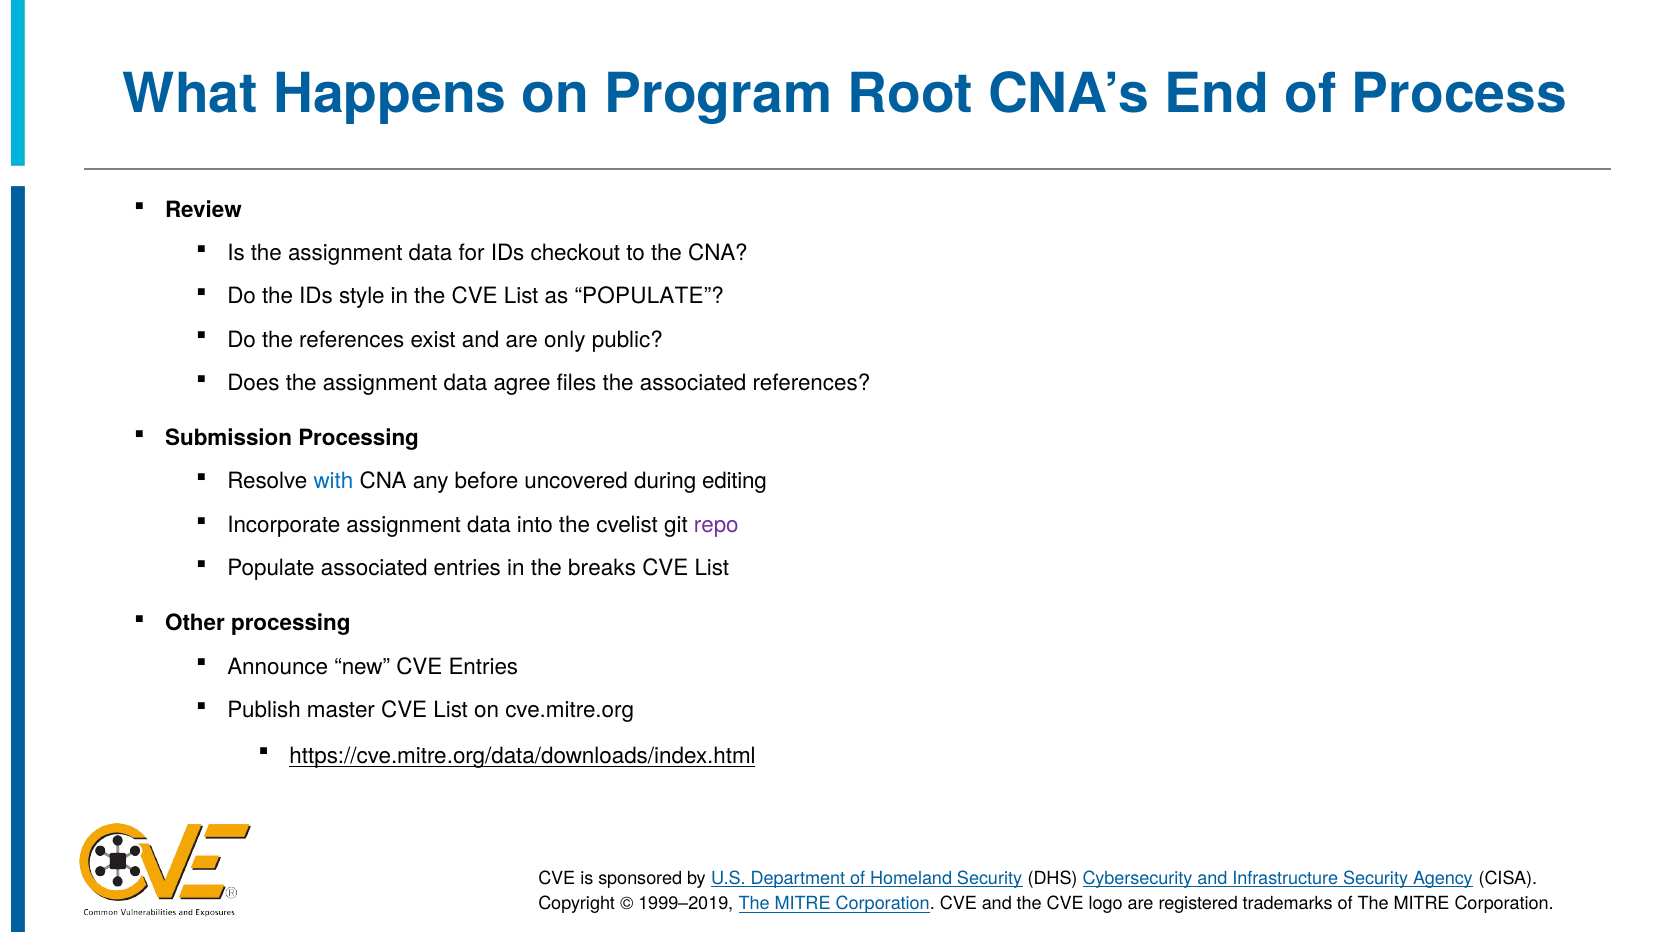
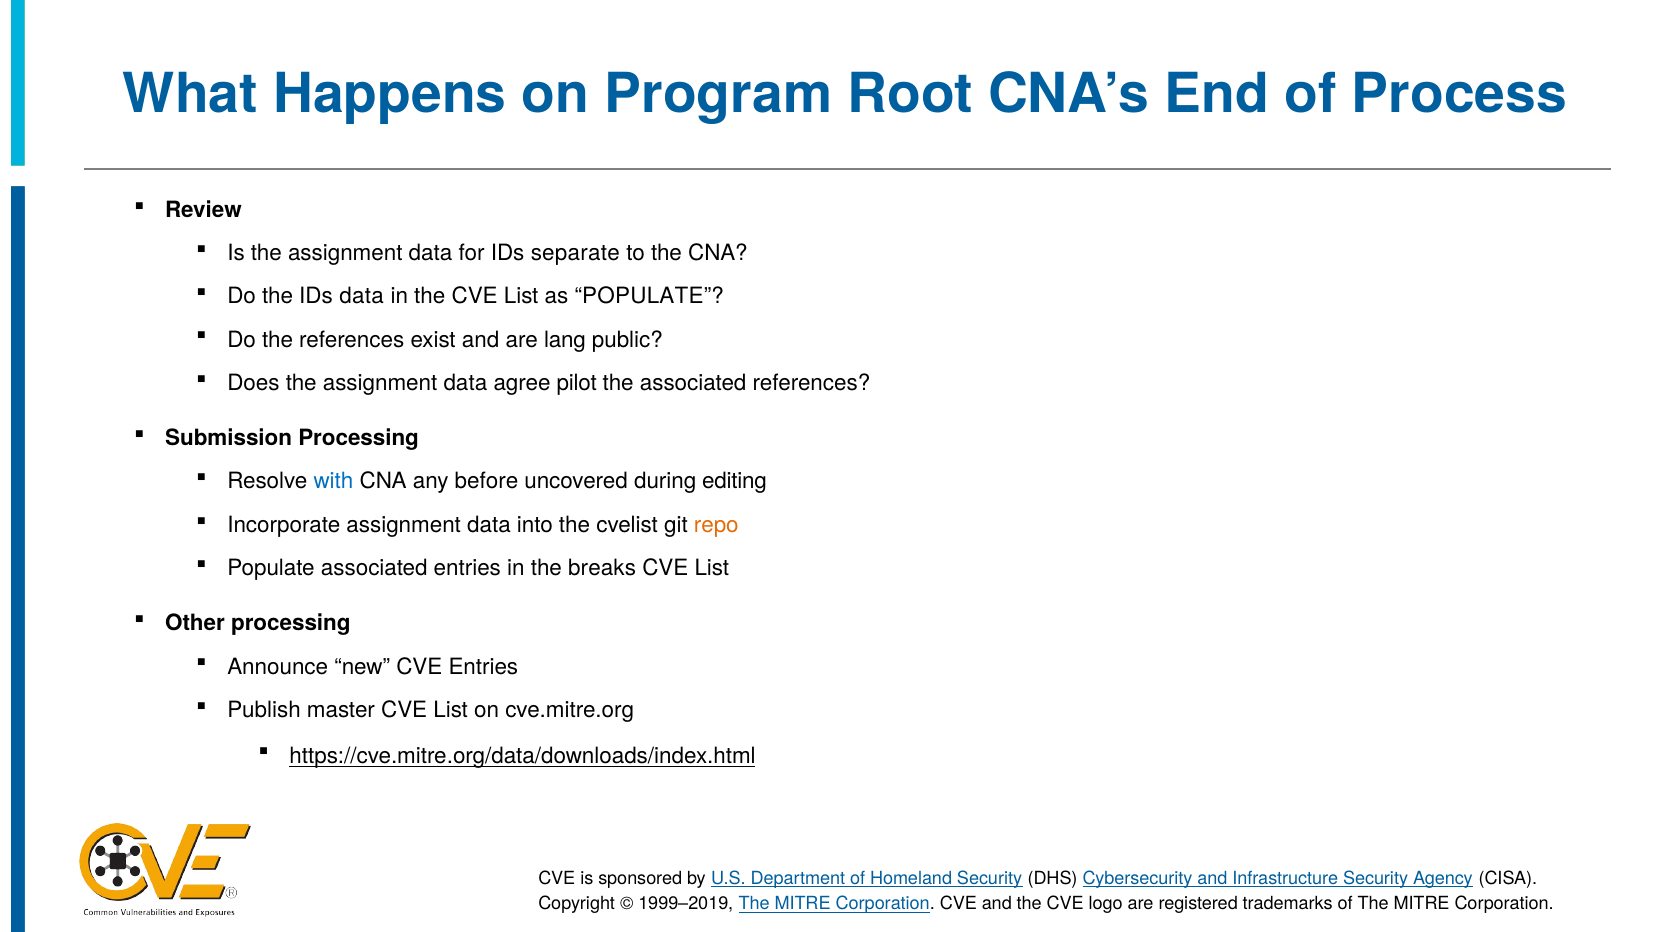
checkout: checkout -> separate (575, 253)
IDs style: style -> data (362, 296)
only: only -> lang (565, 340)
files: files -> pilot (577, 383)
repo colour: purple -> orange (716, 525)
